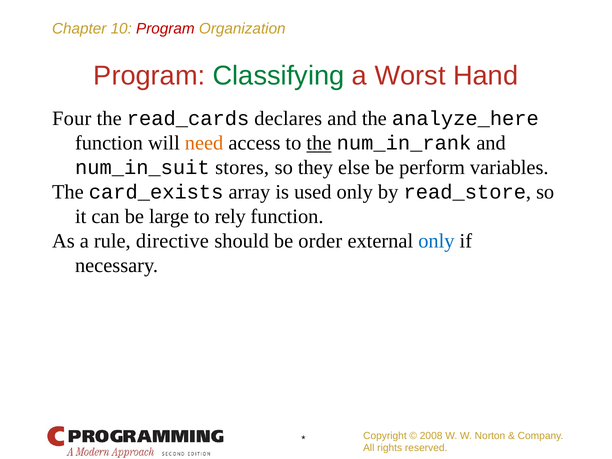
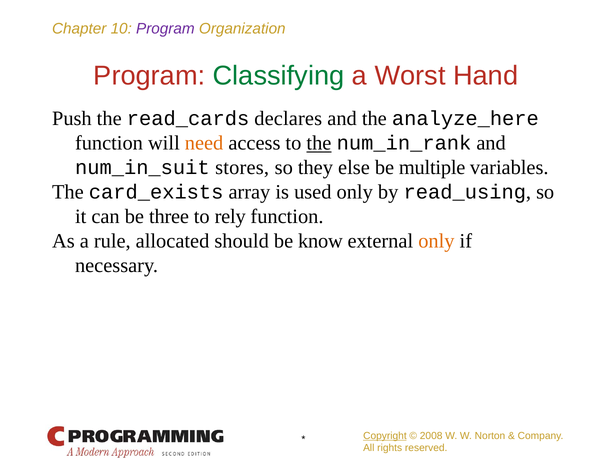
Program colour: red -> purple (165, 29)
Four: Four -> Push (72, 119)
perform: perform -> multiple (432, 168)
read_store: read_store -> read_using (465, 192)
large: large -> three (169, 217)
directive: directive -> allocated (173, 241)
order: order -> know (320, 241)
only colour: blue -> orange (436, 241)
Copyright underline: none -> present (385, 436)
